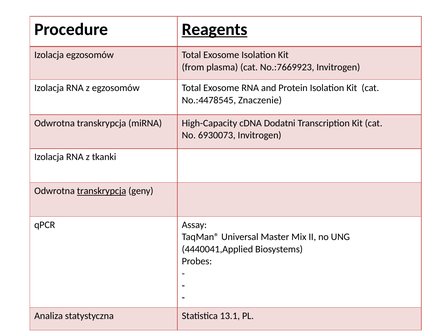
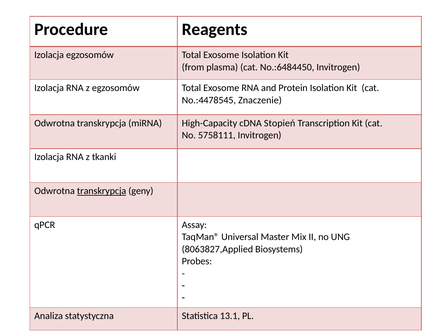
Reagents underline: present -> none (215, 29)
No.:7669923: No.:7669923 -> No.:6484450 (287, 67)
Dodatni: Dodatni -> Stopień (280, 123)
6930073: 6930073 -> 5758111 (217, 135)
4440041,Applied: 4440041,Applied -> 8063827,Applied (217, 249)
